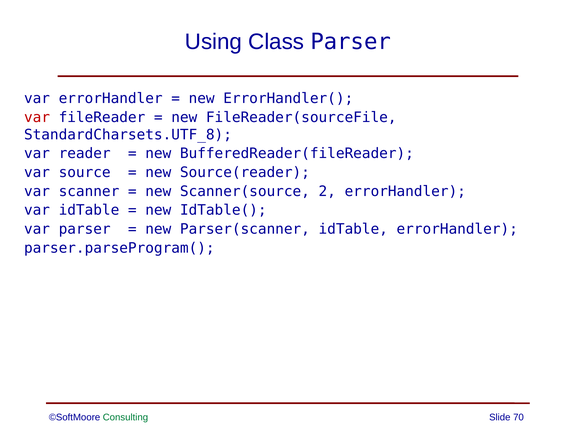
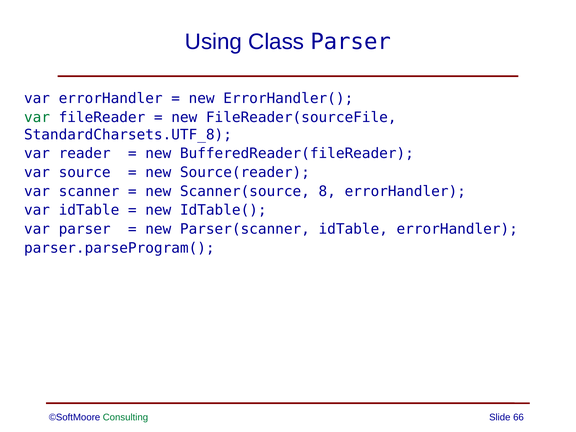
var colour: red -> green (37, 117)
2: 2 -> 8 (327, 191)
70: 70 -> 66 (519, 417)
